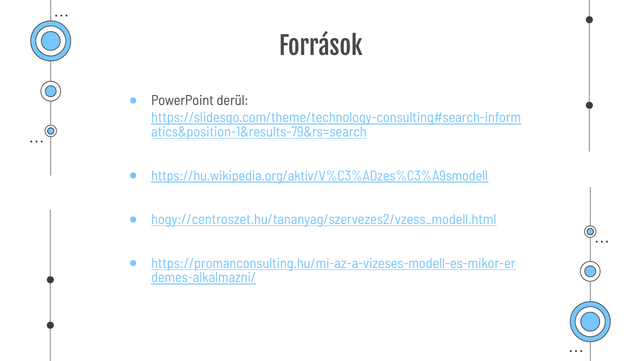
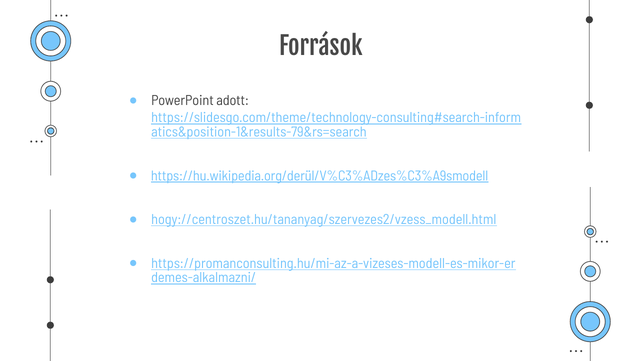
derül: derül -> adott (233, 101)
https://hu.wikipedia.org/aktív/V%C3%ADzes%C3%A9smodell: https://hu.wikipedia.org/aktív/V%C3%ADzes%C3%A9smodell -> https://hu.wikipedia.org/derül/V%C3%ADzes%C3%A9smodell (320, 176)
